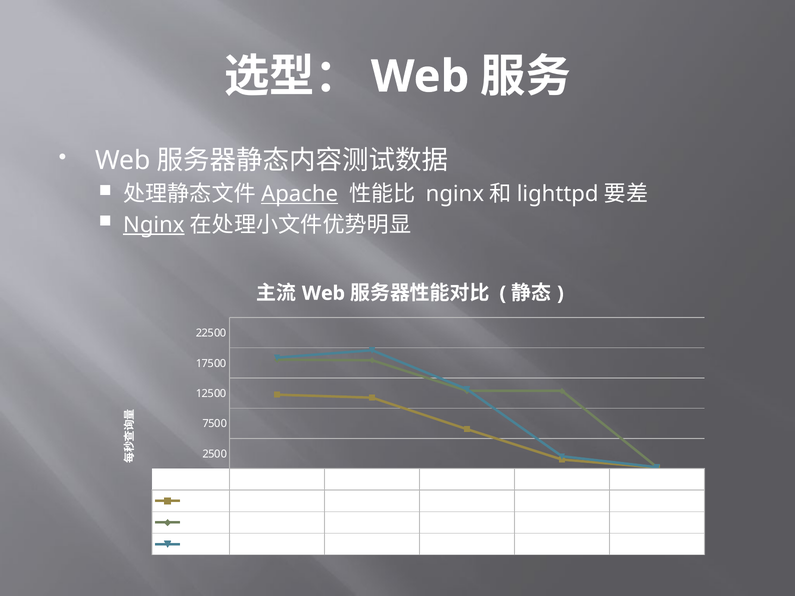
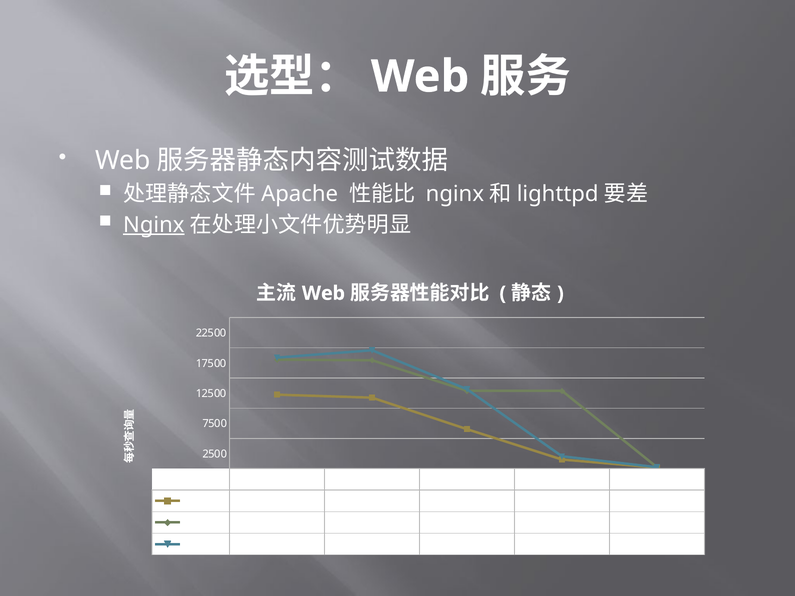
Apache underline: present -> none (300, 194)
